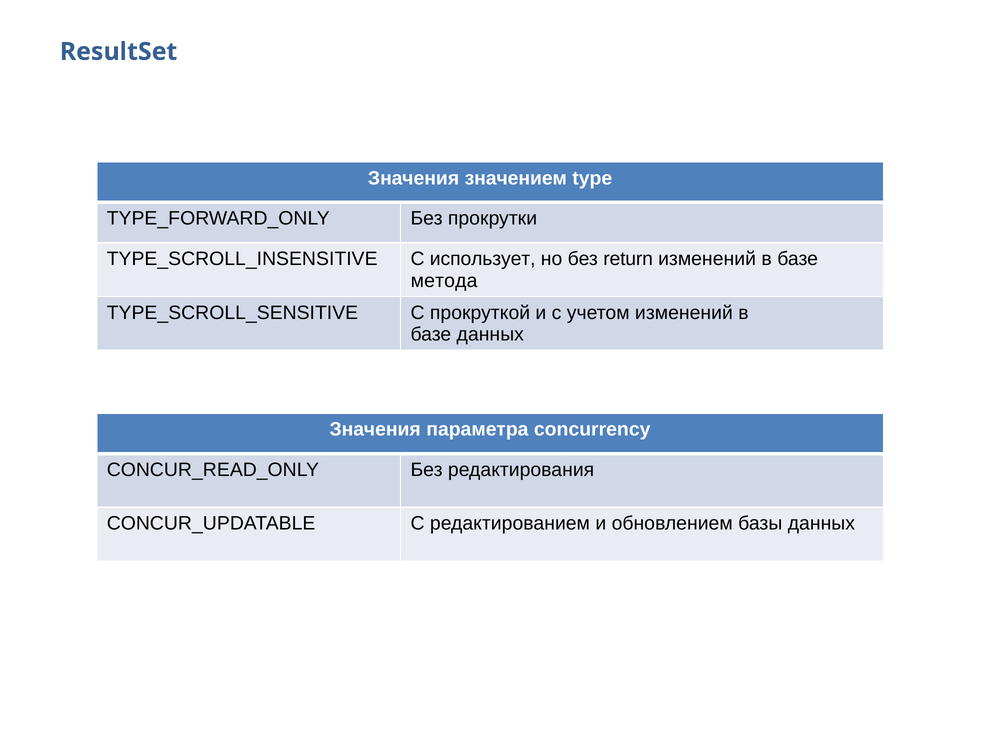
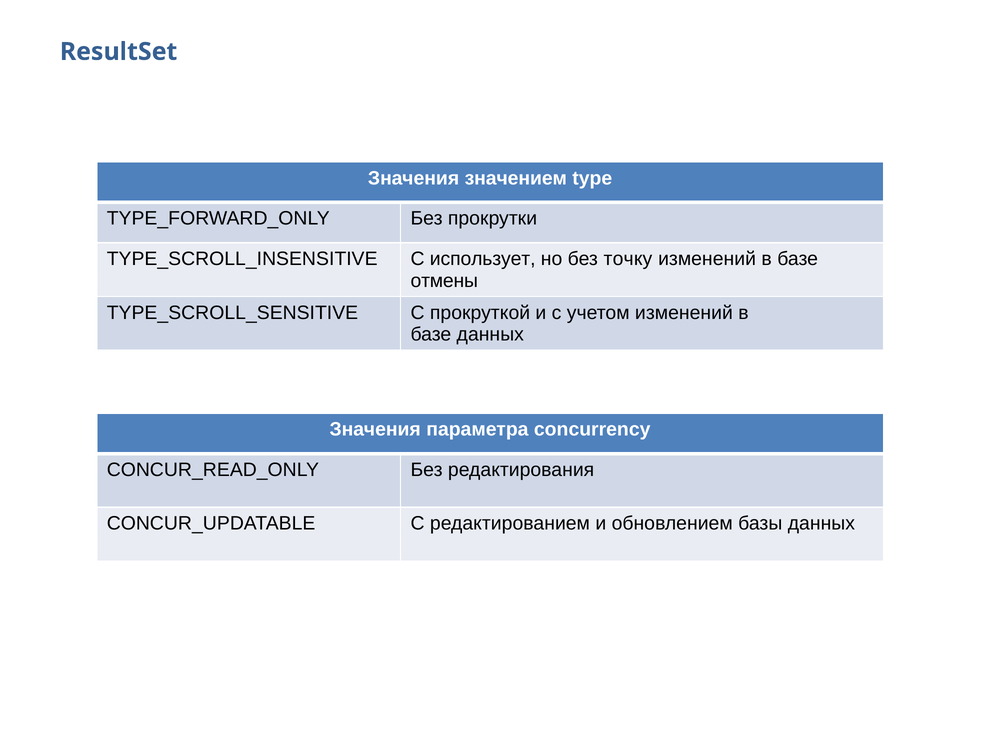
return: return -> точку (628, 259)
метода: метода -> отмены (444, 281)
